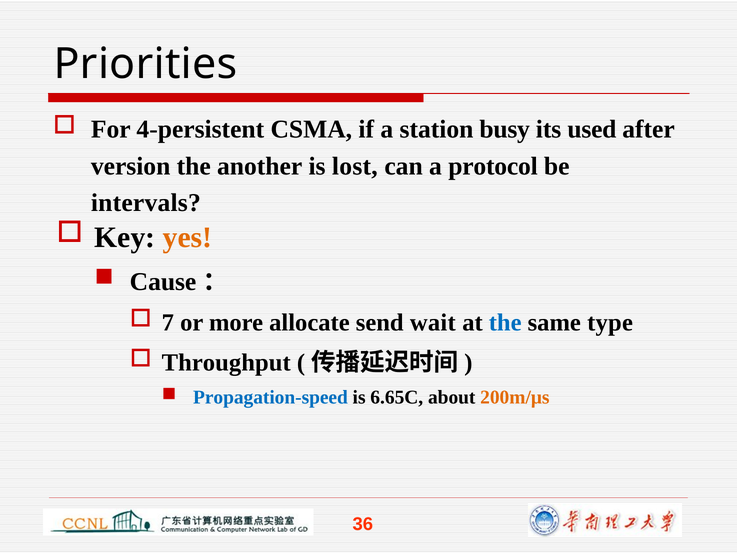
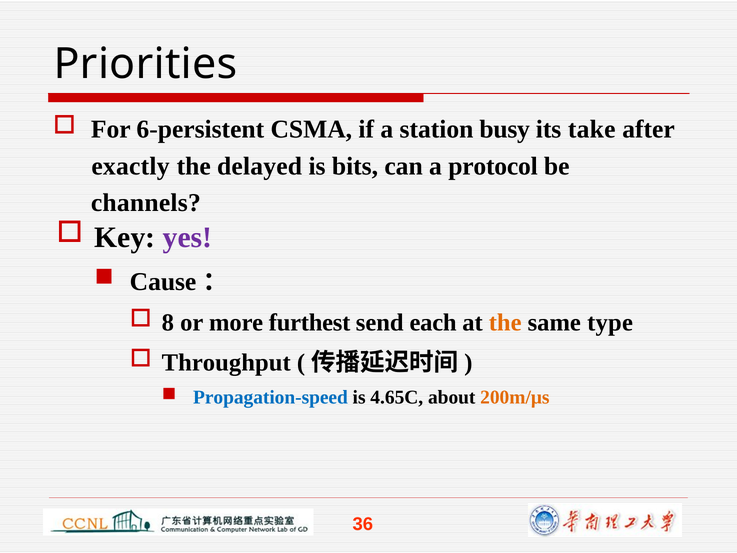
4-persistent: 4-persistent -> 6-persistent (200, 129)
used: used -> take (592, 129)
version: version -> exactly (130, 166)
another: another -> delayed (260, 166)
lost: lost -> bits (355, 166)
intervals: intervals -> channels (146, 203)
yes colour: orange -> purple (187, 237)
7: 7 -> 8 (168, 322)
allocate: allocate -> furthest (310, 322)
wait: wait -> each (433, 322)
the colour: blue -> orange (505, 322)
6.65C: 6.65C -> 4.65C (397, 397)
